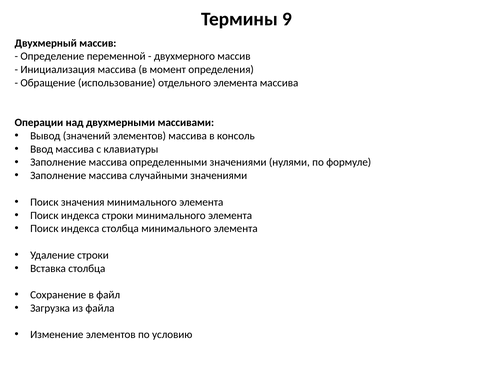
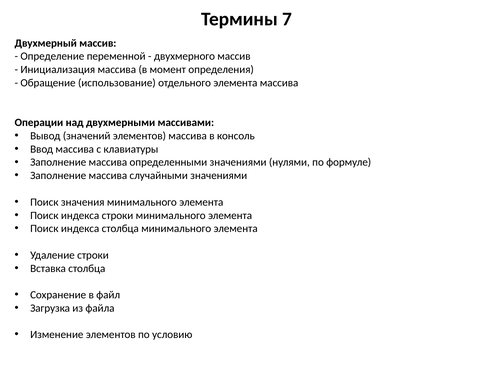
9: 9 -> 7 (287, 19)
